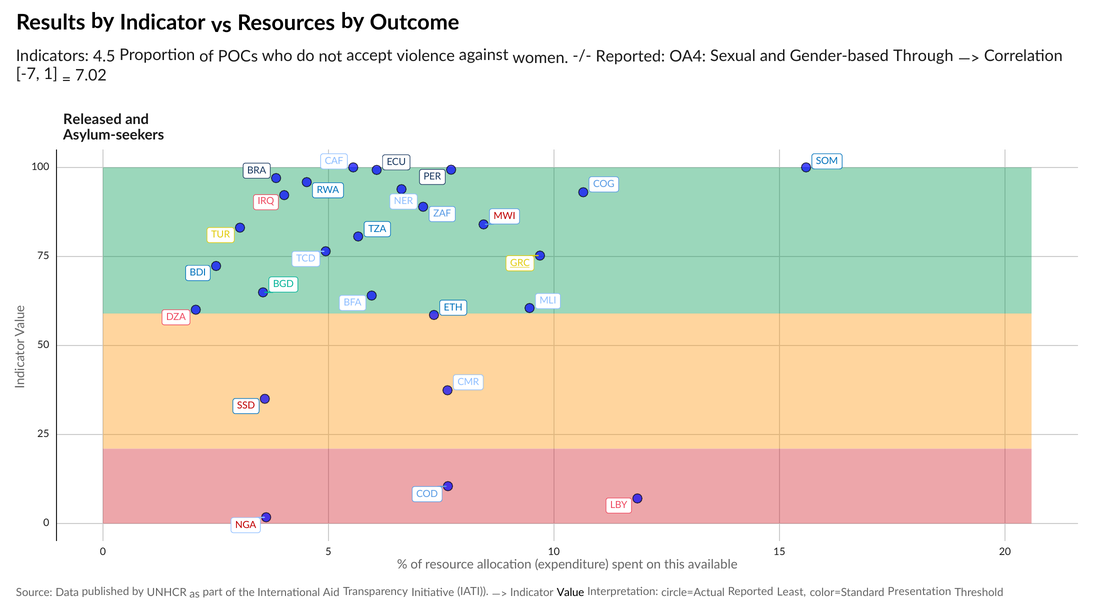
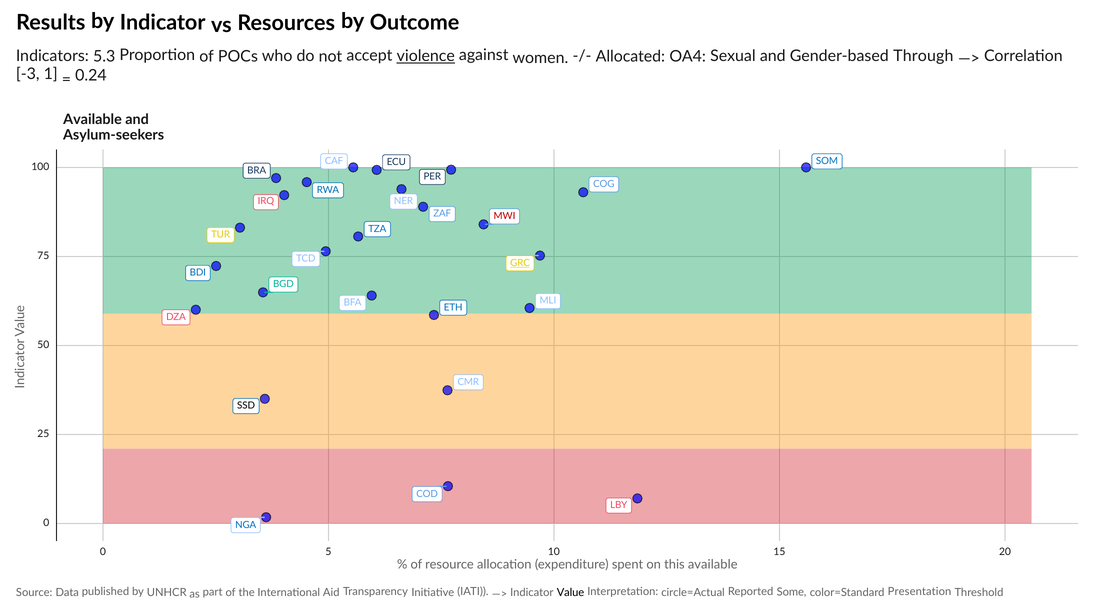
4.5: 4.5 -> 5.3 (104, 56)
violence underline: none -> present (426, 56)
Reported: Reported -> Allocated (630, 56)
-7: -7 -> -3 (28, 74)
7.02: 7.02 -> 0.24 (91, 75)
Released: Released -> Available (93, 119)
SSD colour: red -> black (246, 406)
NGA colour: red -> blue (246, 525)
Least: Least -> Some (792, 592)
